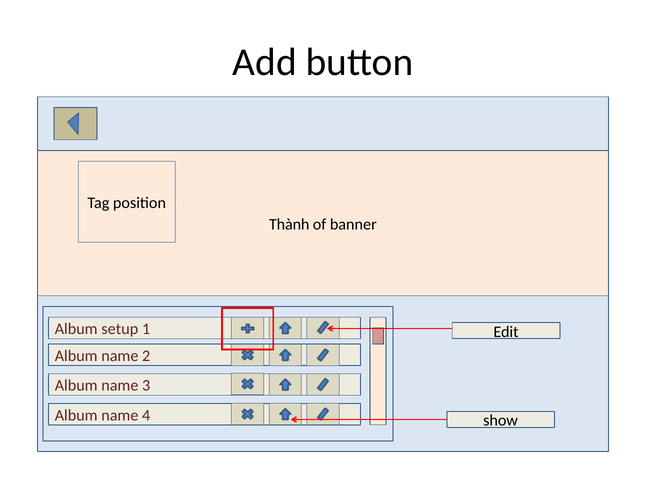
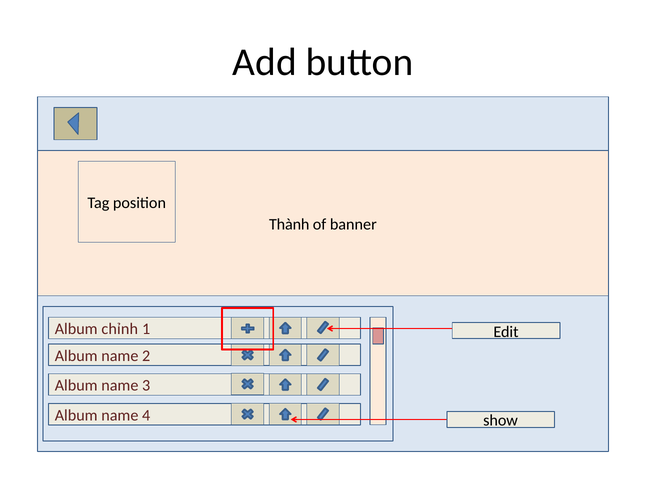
setup: setup -> chỉnh (120, 329)
